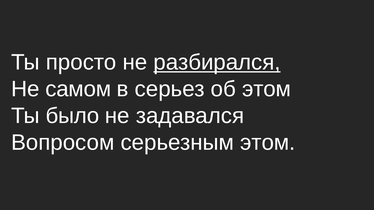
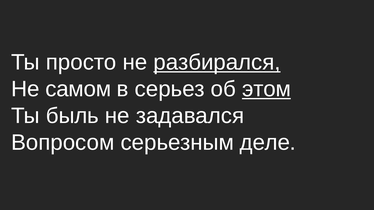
этом underline: none -> present (266, 89)
было: было -> быль (72, 116)
серьезным этом: этом -> деле (268, 143)
